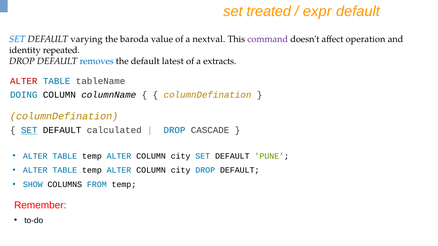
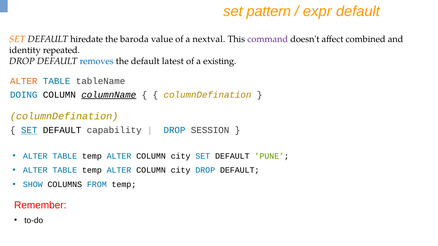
treated: treated -> pattern (269, 11)
SET colour: blue -> orange (17, 39)
varying: varying -> hiredate (87, 39)
operation: operation -> combined (366, 39)
extracts: extracts -> existing (220, 61)
ALTER colour: red -> orange (24, 81)
columnName underline: none -> present (109, 95)
calculated: calculated -> capability (114, 130)
CASCADE: CASCADE -> SESSION (210, 130)
